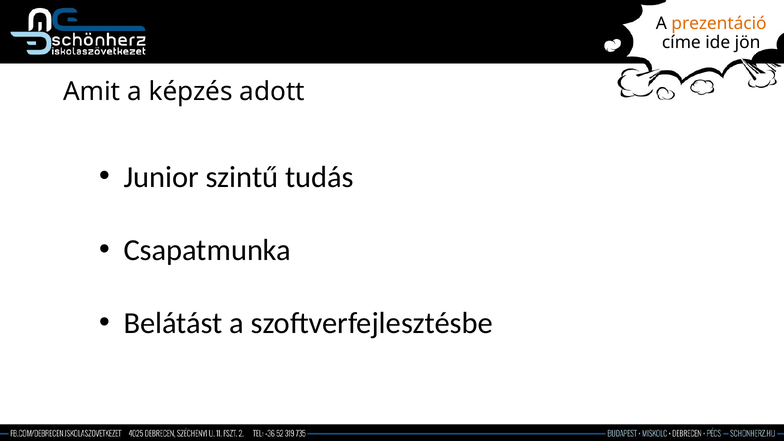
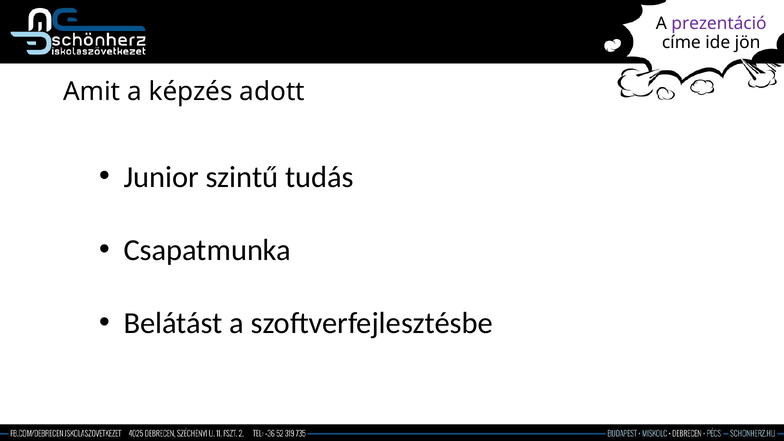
prezentáció colour: orange -> purple (719, 24)
